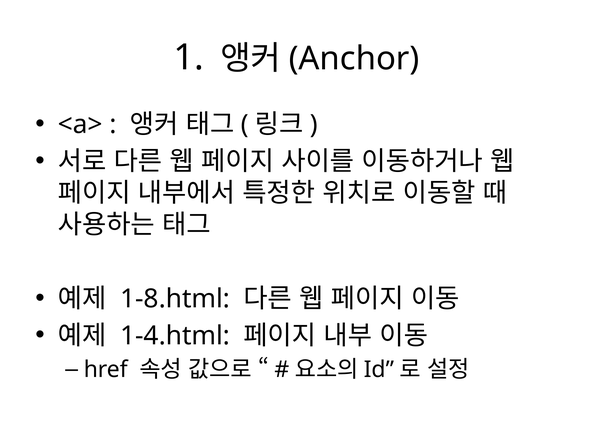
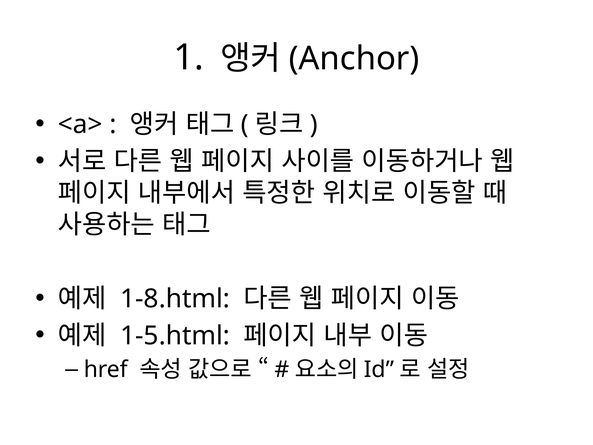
1-4.html: 1-4.html -> 1-5.html (175, 335)
